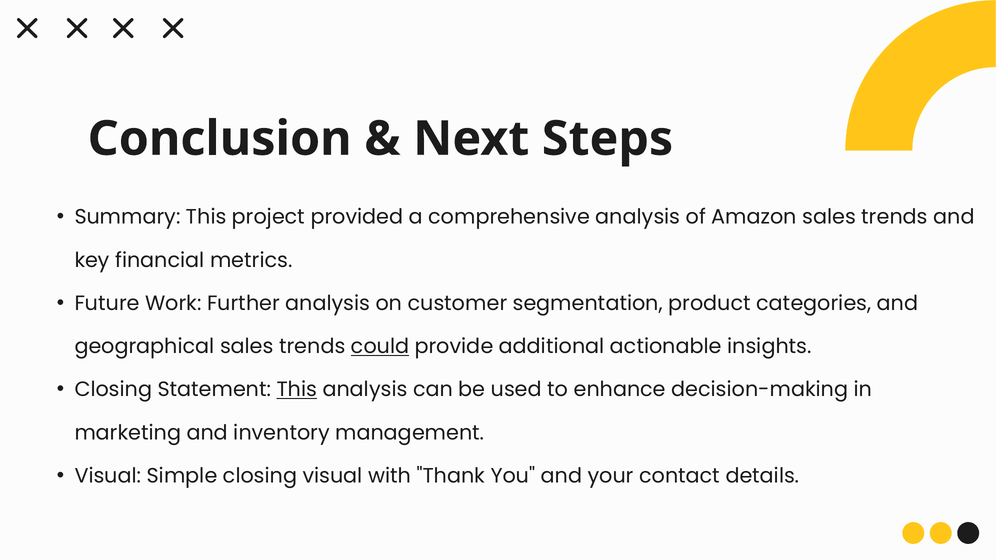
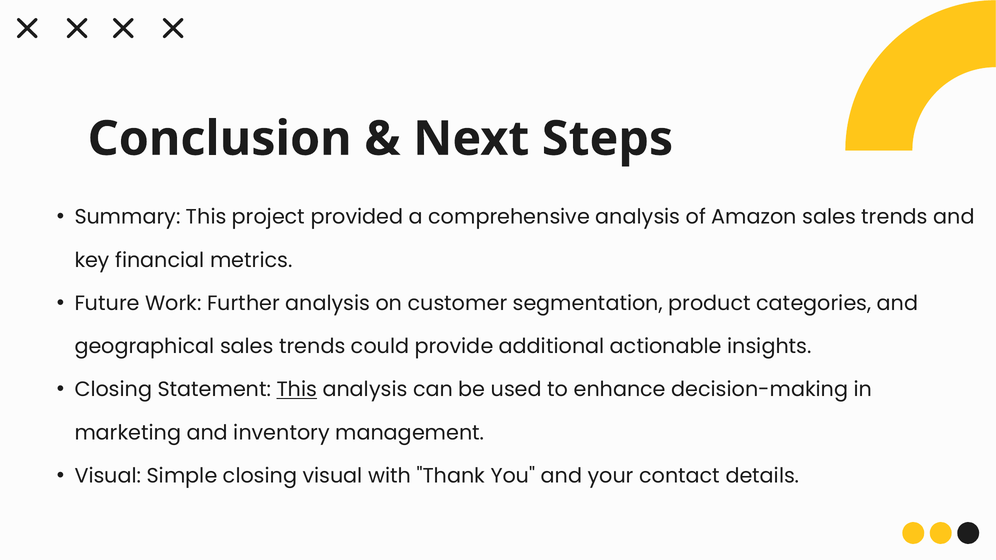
could underline: present -> none (380, 347)
